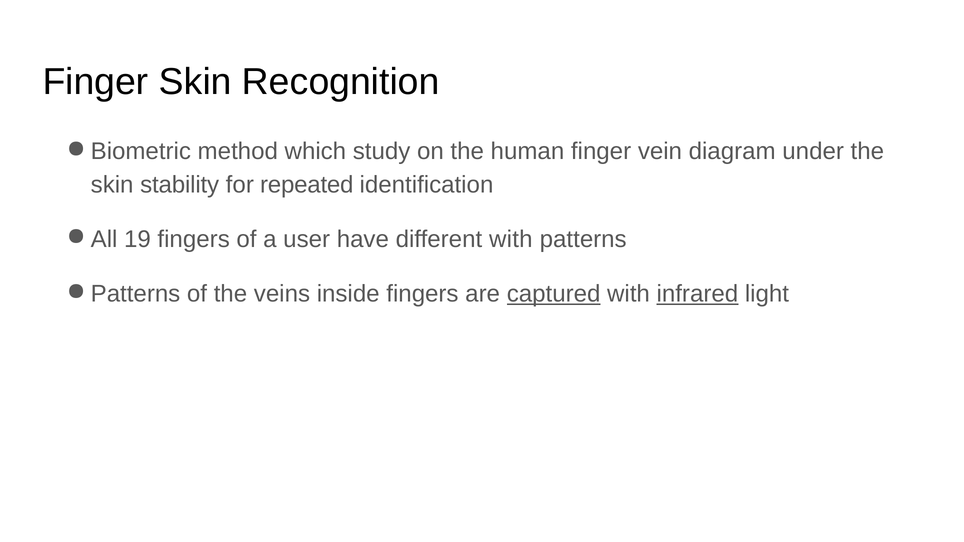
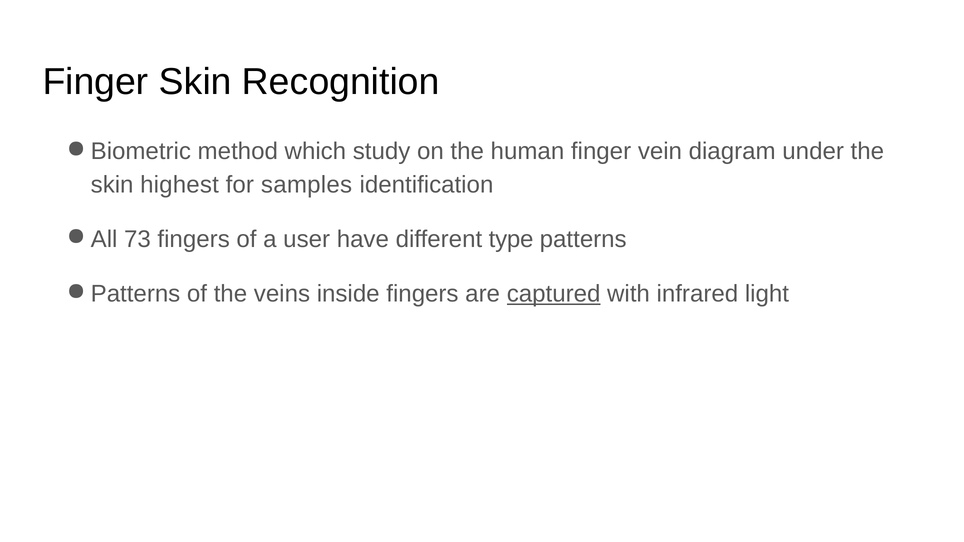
stability: stability -> highest (179, 185)
repeated: repeated -> samples (307, 185)
19: 19 -> 73 (137, 239)
different with: with -> type (511, 239)
infrared underline: present -> none (697, 294)
